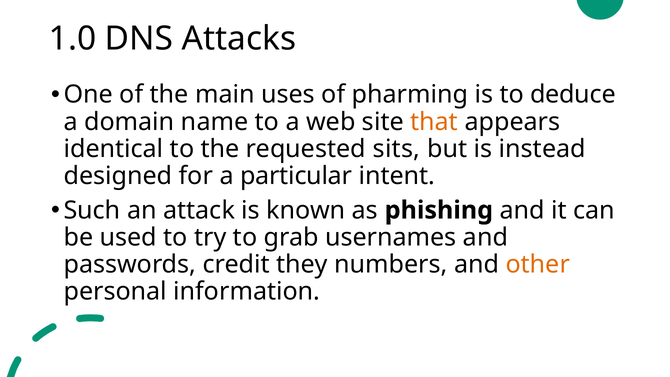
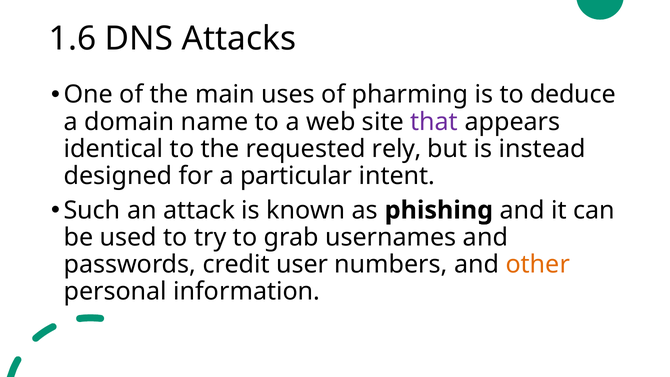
1.0: 1.0 -> 1.6 (73, 39)
that colour: orange -> purple (434, 122)
sits: sits -> rely (397, 149)
they: they -> user (302, 264)
